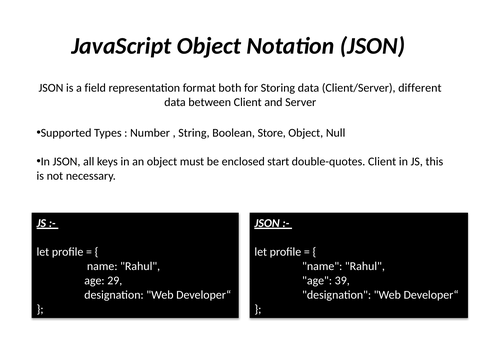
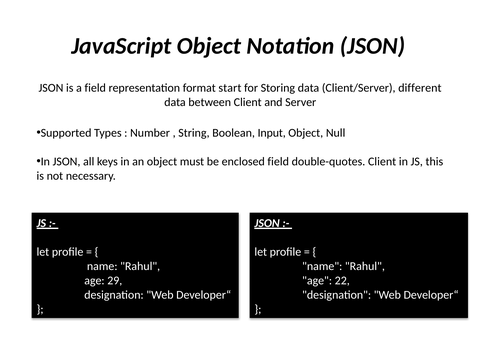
both: both -> start (230, 88)
Store: Store -> Input (272, 133)
enclosed start: start -> field (278, 161)
39: 39 -> 22 (342, 280)
